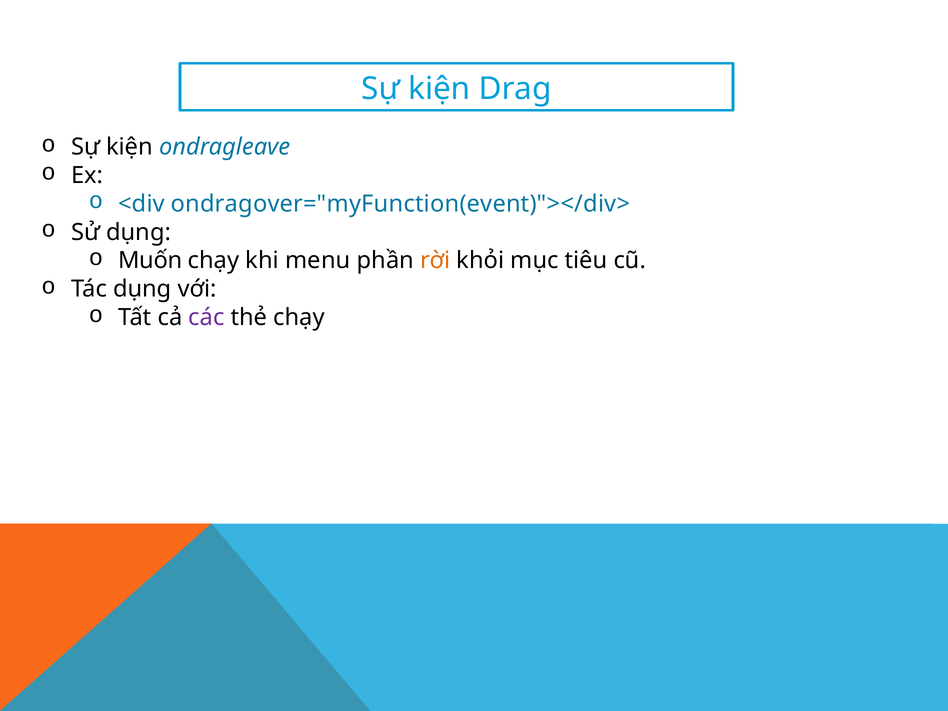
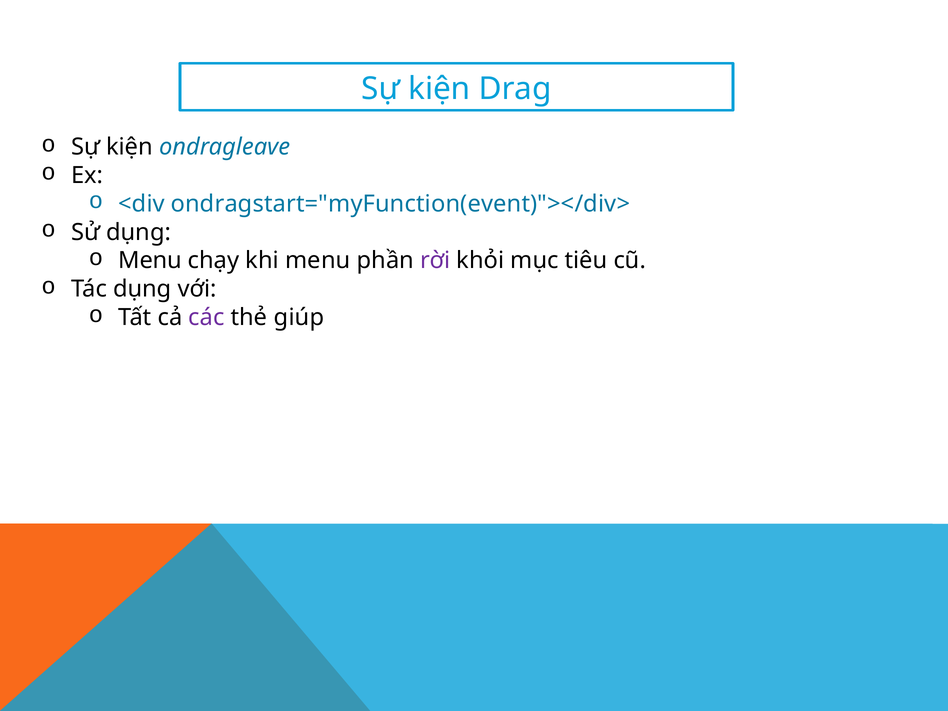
ondragover="myFunction(event)"></div>: ondragover="myFunction(event)"></div> -> ondragstart="myFunction(event)"></div> (400, 204)
Muốn: Muốn -> Menu (150, 261)
rời colour: orange -> purple (435, 261)
thẻ chạy: chạy -> giúp (299, 318)
